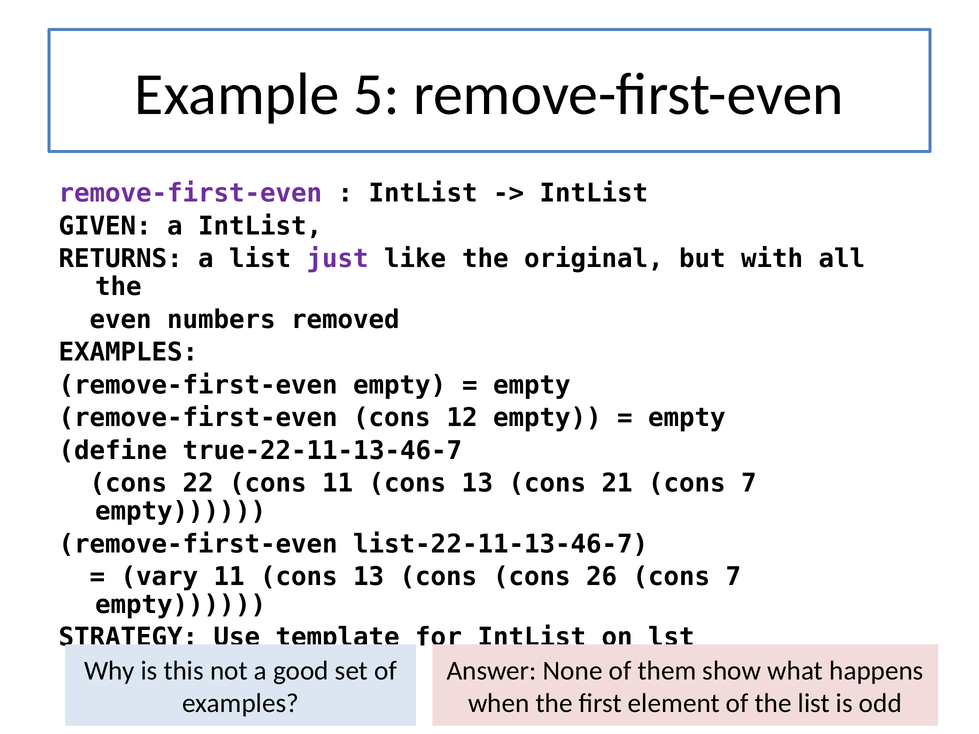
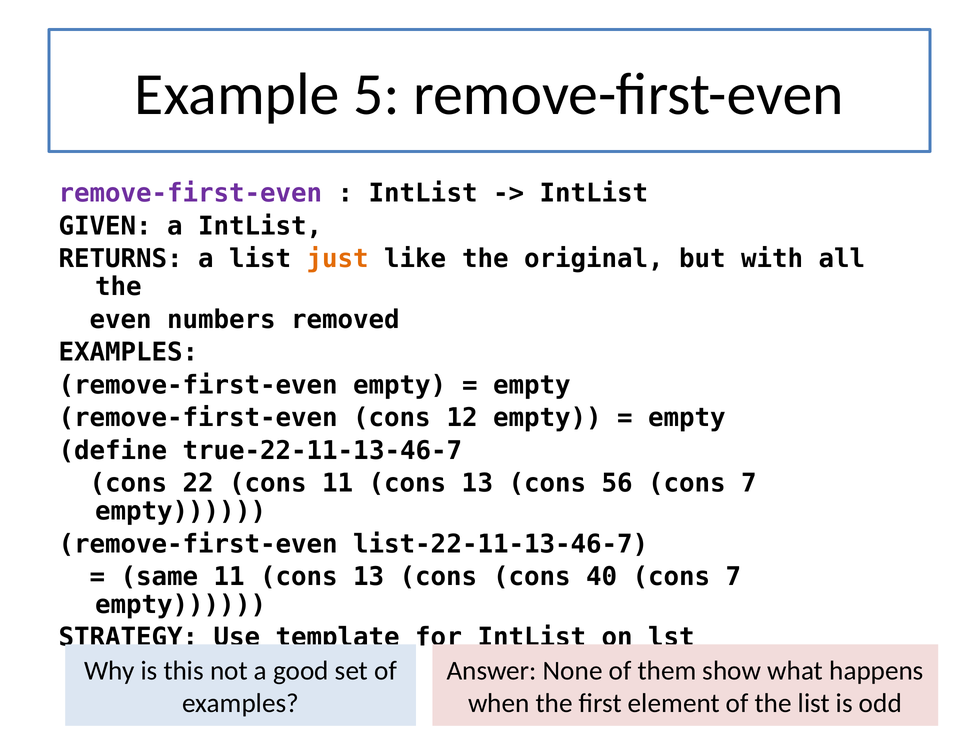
just colour: purple -> orange (338, 259)
21: 21 -> 56 (617, 484)
vary: vary -> same (160, 577)
26: 26 -> 40 (602, 577)
